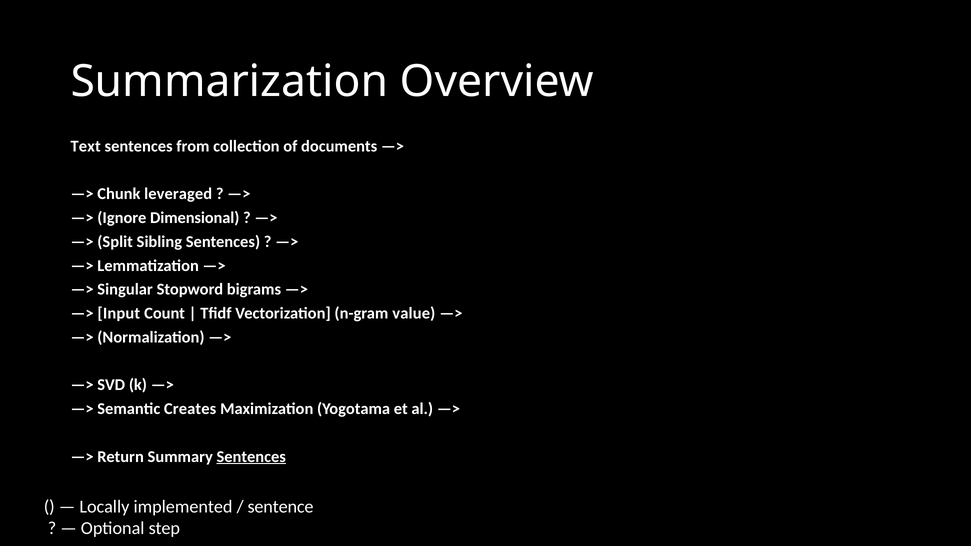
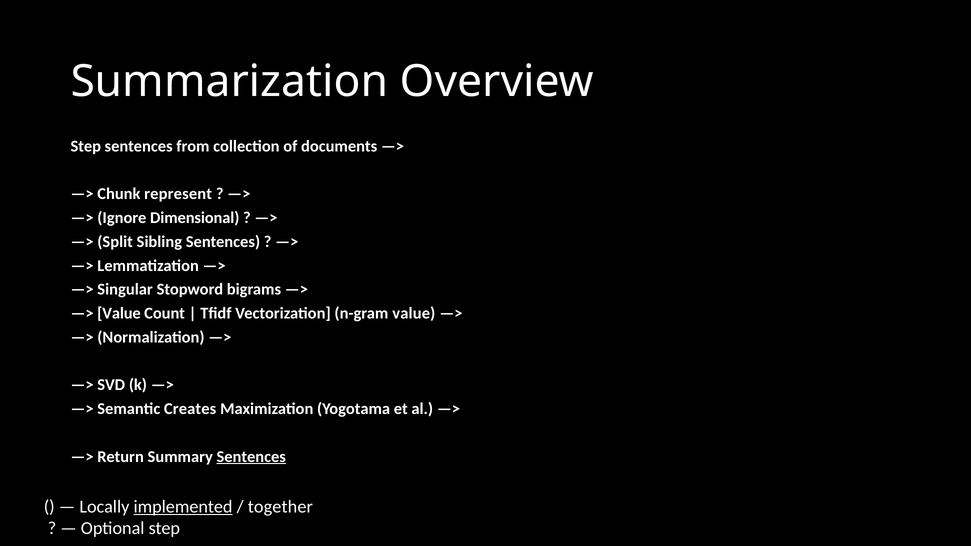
Text: Text -> Step (86, 146)
leveraged: leveraged -> represent (178, 194)
Input: Input -> Value (119, 313)
implemented underline: none -> present (183, 507)
sentence: sentence -> together (280, 507)
